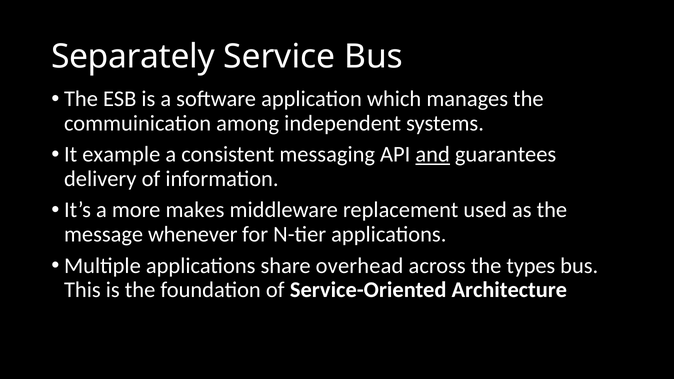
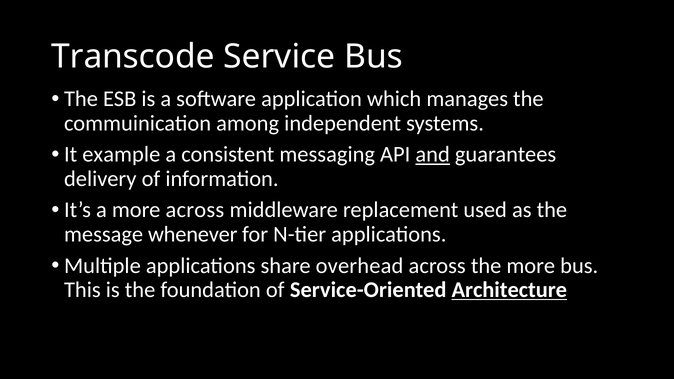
Separately: Separately -> Transcode (133, 57)
more makes: makes -> across (195, 210)
the types: types -> more (531, 266)
Architecture underline: none -> present (509, 290)
